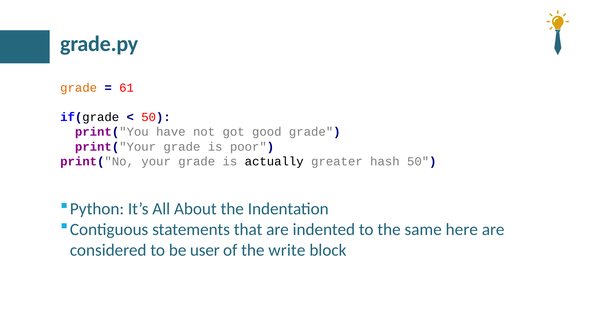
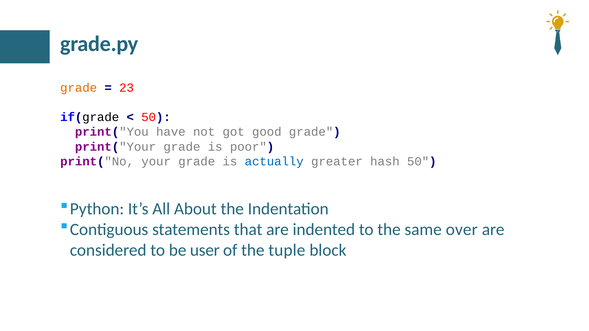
61: 61 -> 23 (127, 88)
actually colour: black -> blue (274, 162)
here: here -> over (462, 230)
write: write -> tuple (287, 250)
